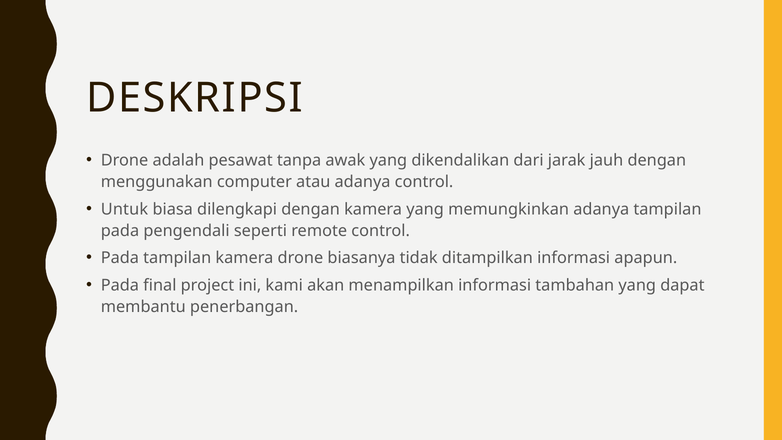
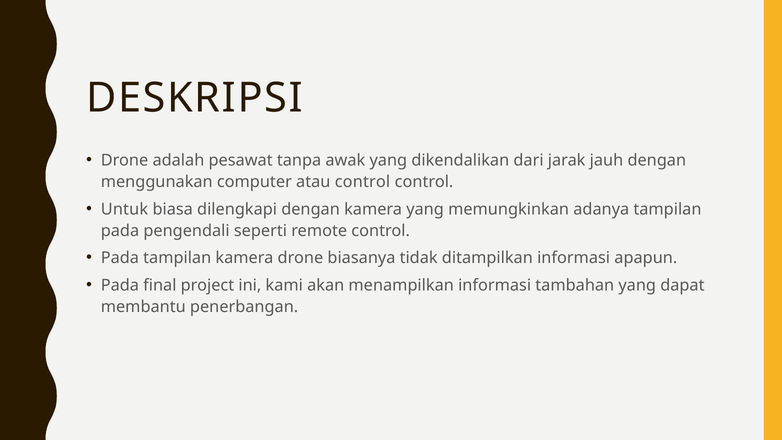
atau adanya: adanya -> control (362, 182)
